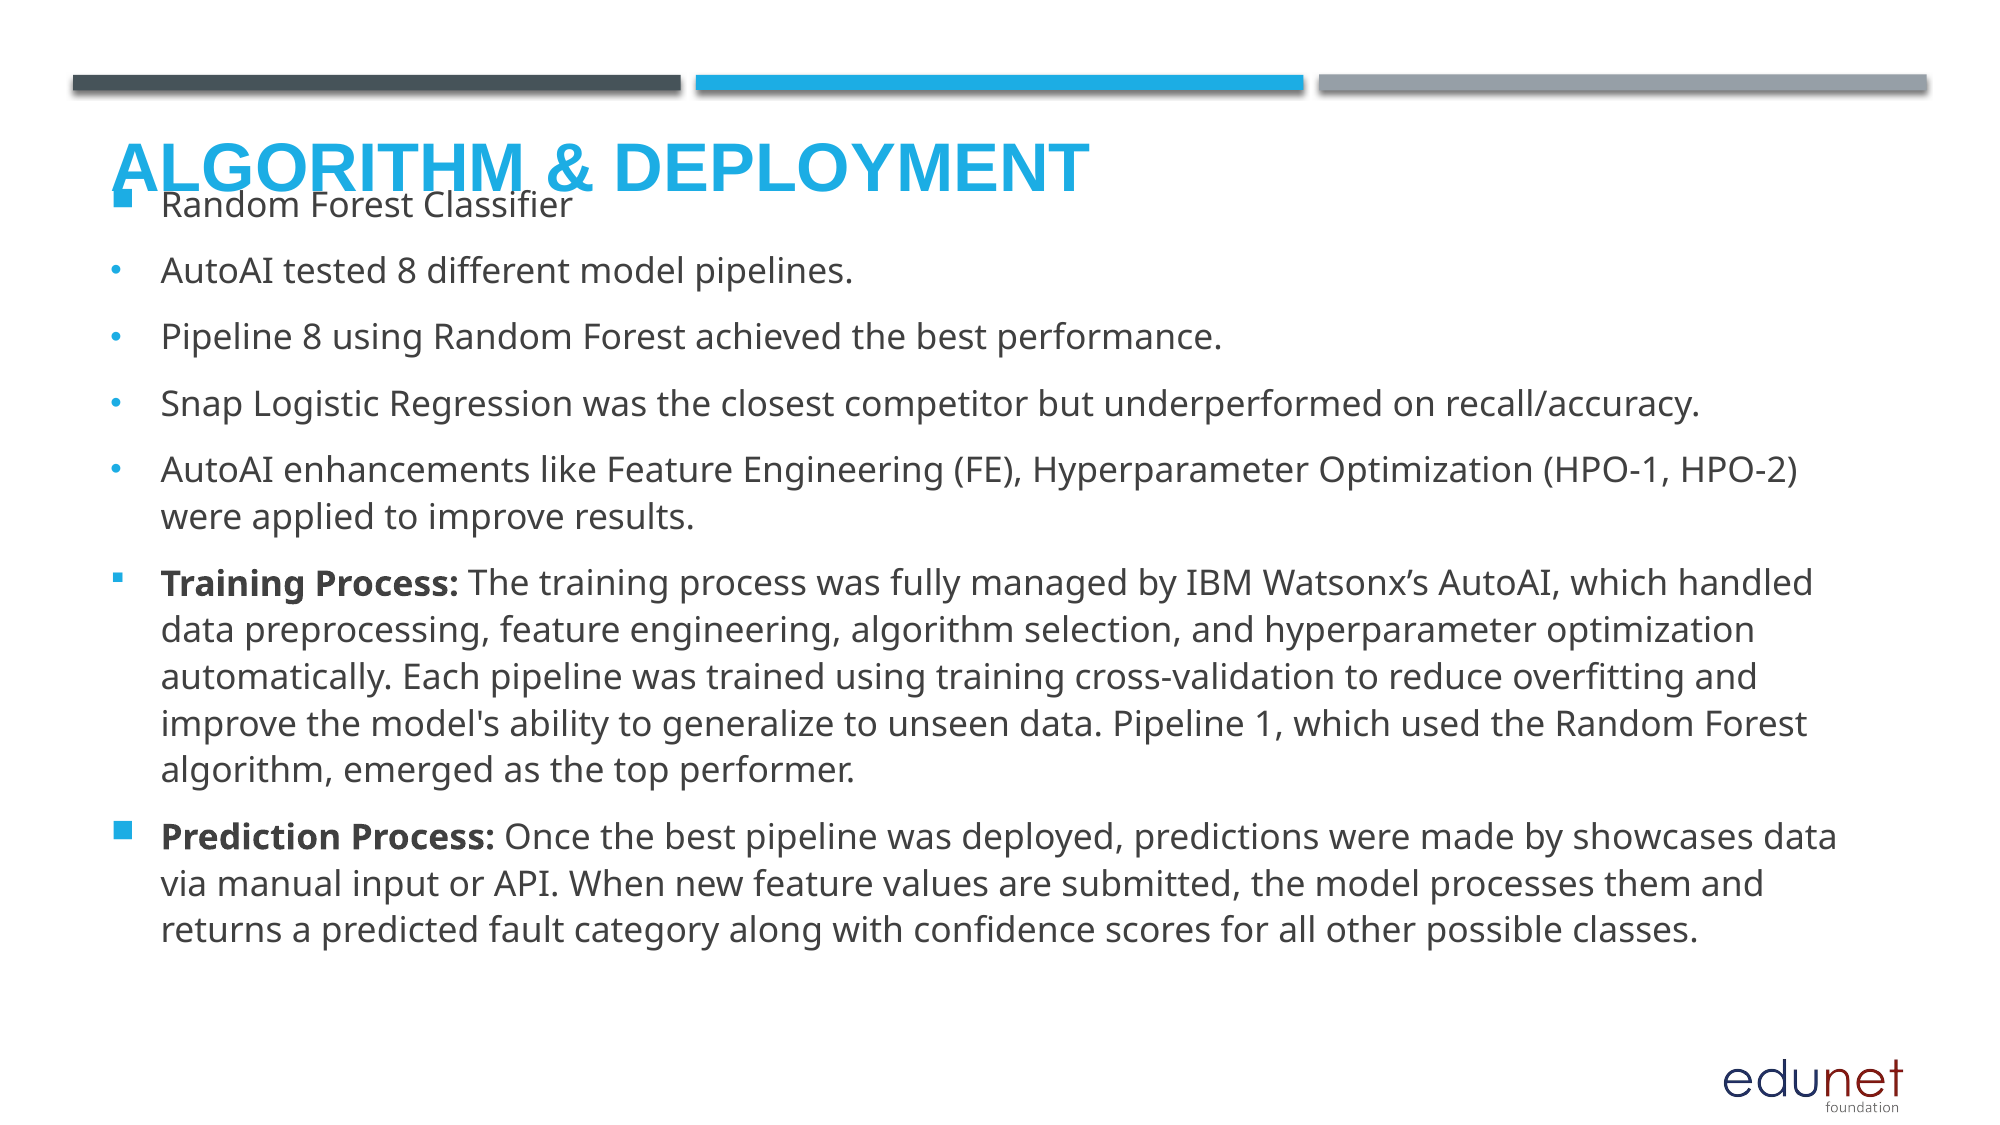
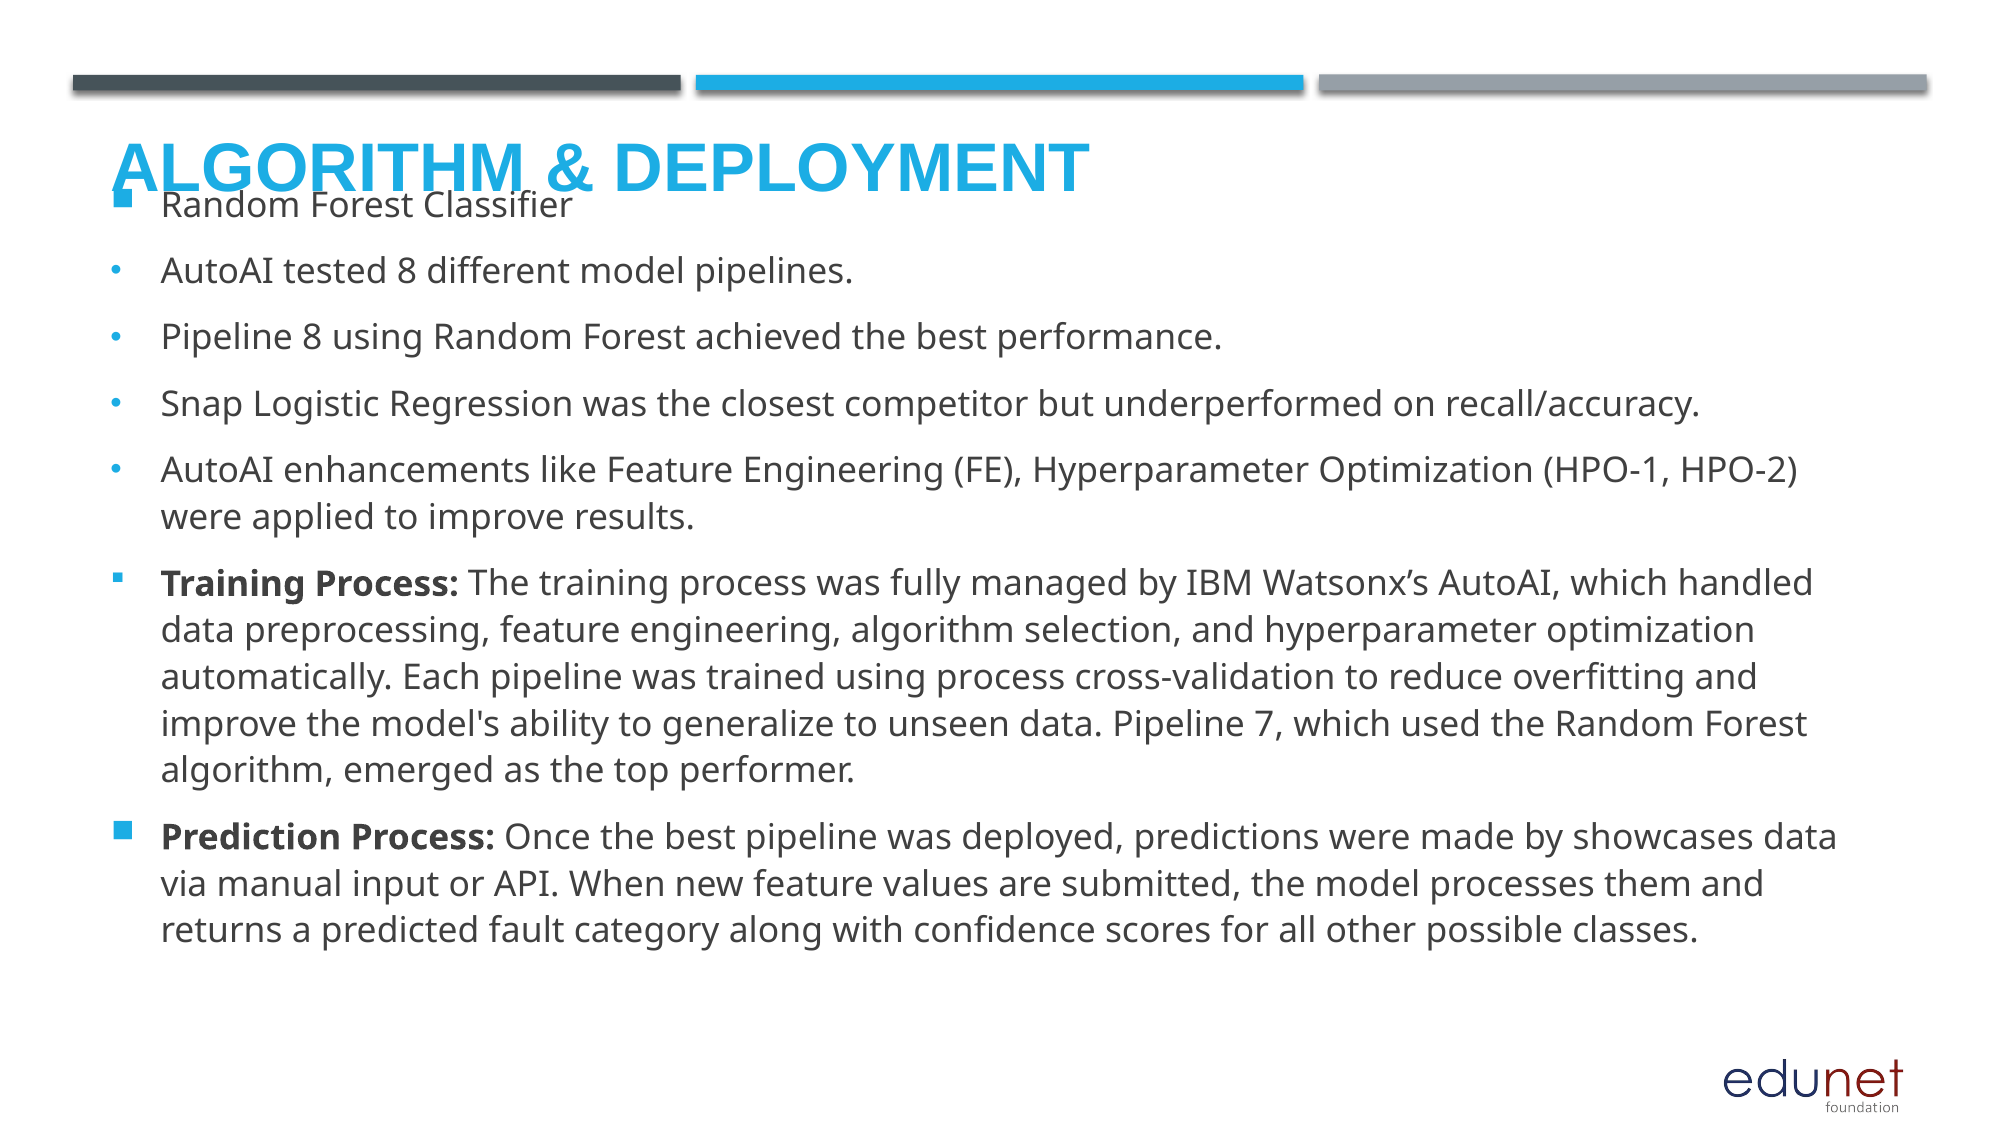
using training: training -> process (1001, 678)
1: 1 -> 7 (1269, 724)
